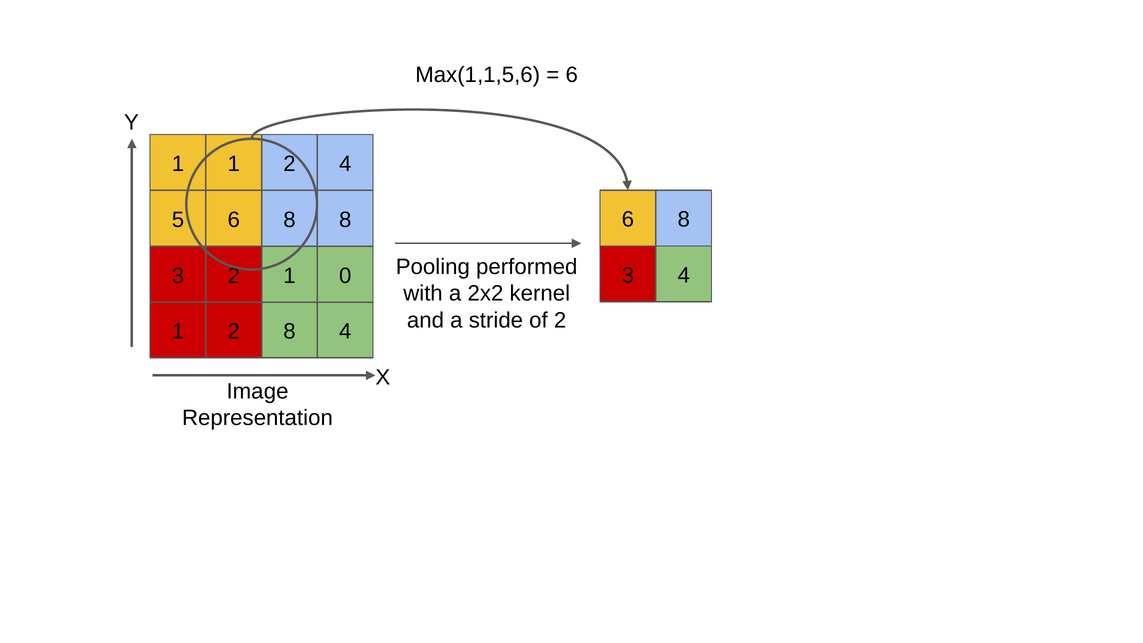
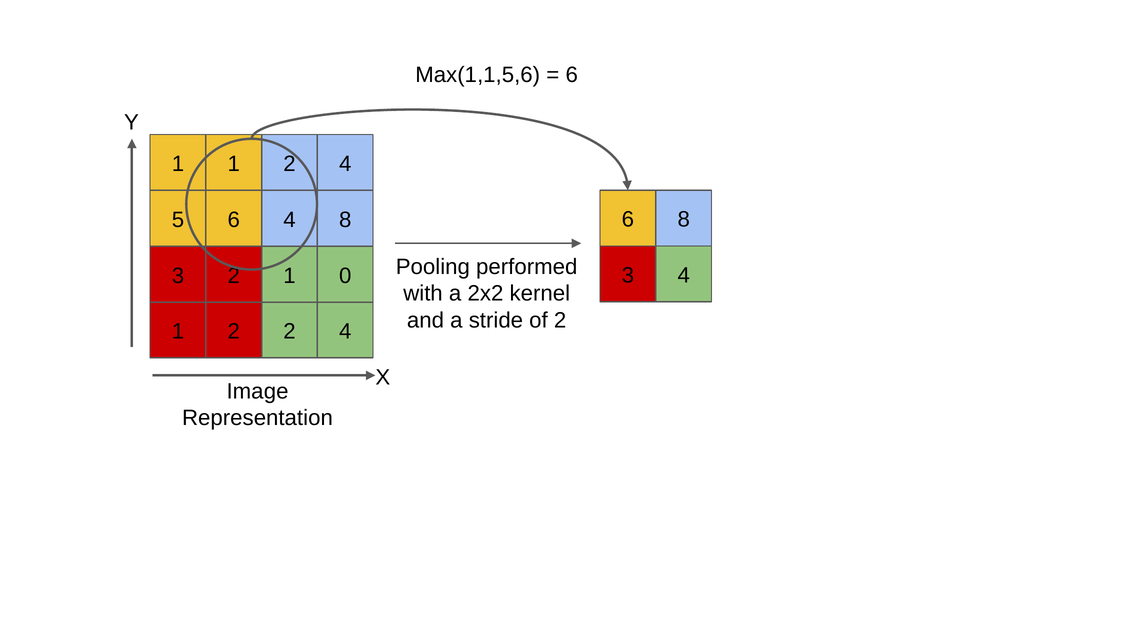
5 6 8: 8 -> 4 (289, 220)
2 8: 8 -> 2 (289, 332)
